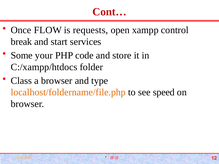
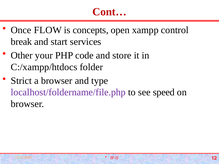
requests: requests -> concepts (91, 30)
Some: Some -> Other (22, 55)
Class: Class -> Strict (21, 81)
localhost/foldername/file.php colour: orange -> purple (68, 92)
